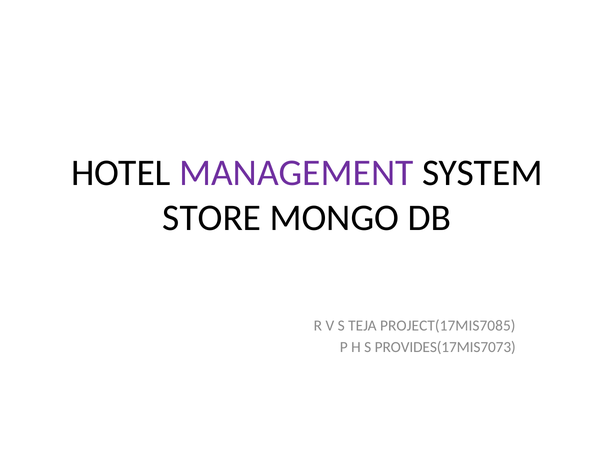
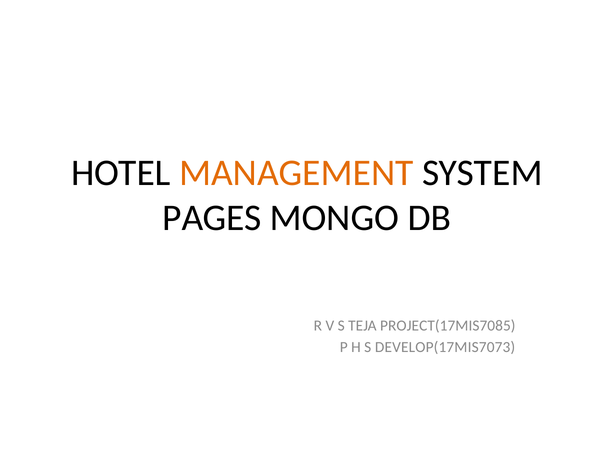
MANAGEMENT colour: purple -> orange (296, 173)
STORE: STORE -> PAGES (212, 218)
PROVIDES(17MIS7073: PROVIDES(17MIS7073 -> DEVELOP(17MIS7073 (445, 347)
